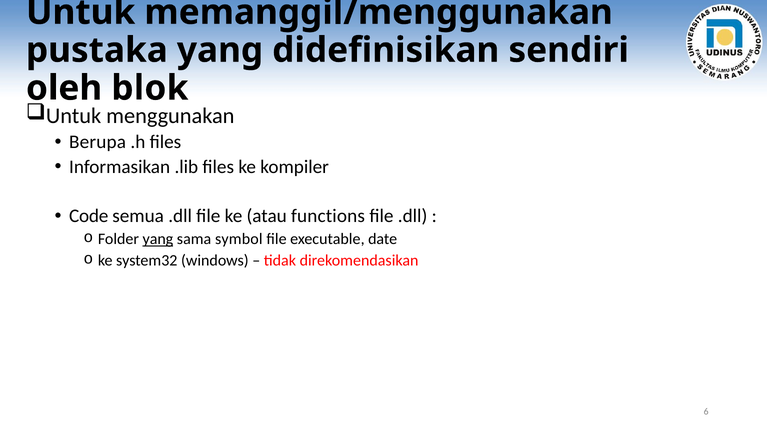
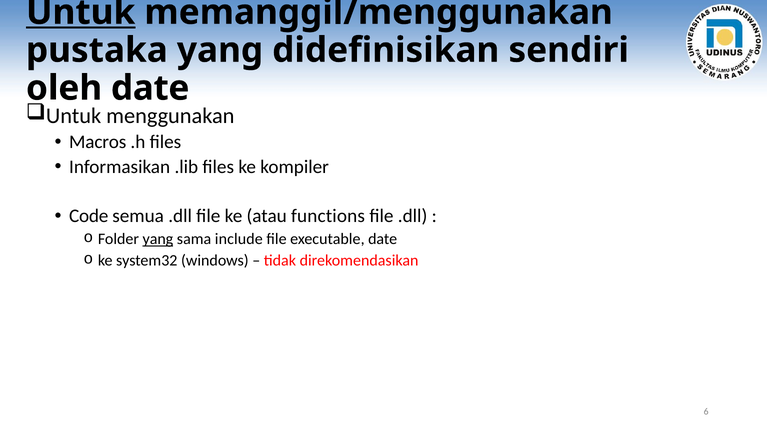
Untuk underline: none -> present (81, 12)
blok: blok -> date (150, 88)
Berupa: Berupa -> Macros (98, 142)
symbol: symbol -> include (239, 239)
